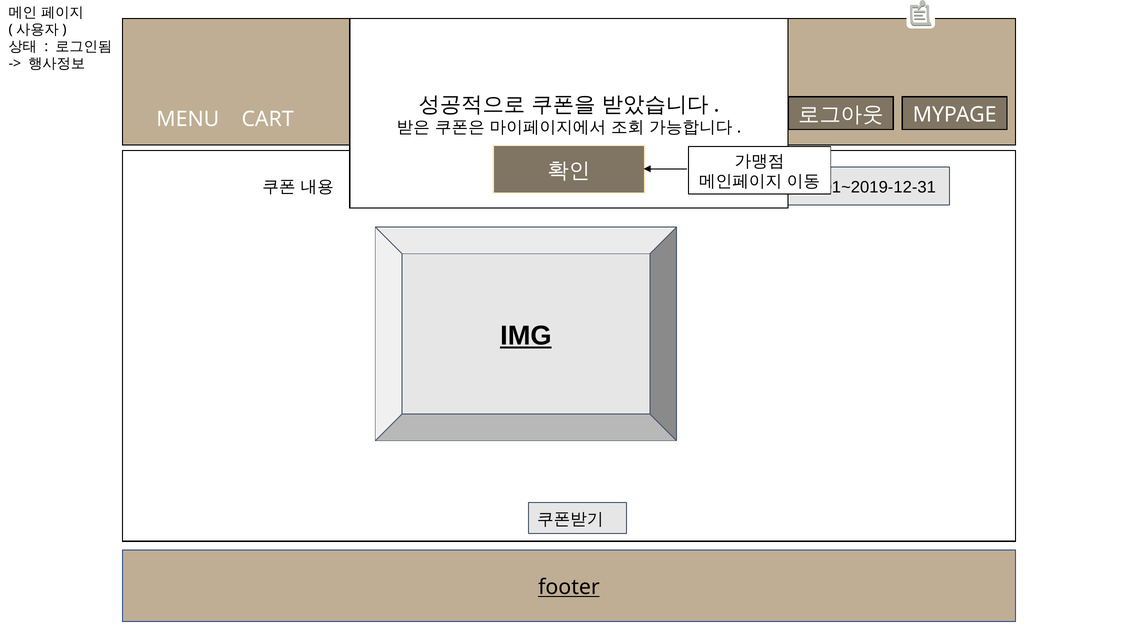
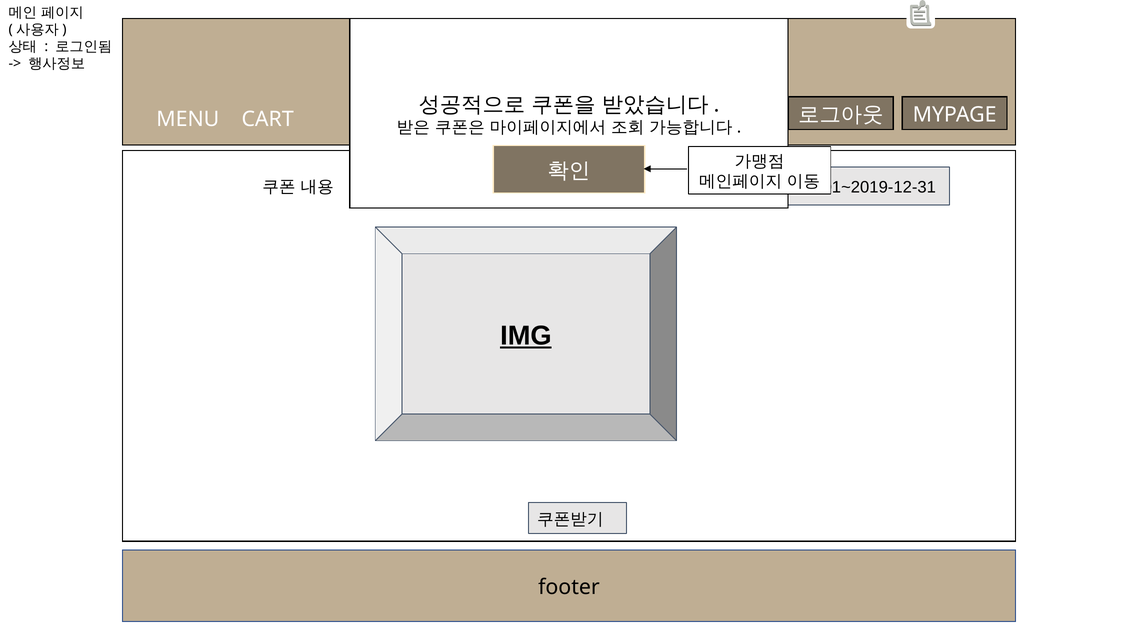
footer underline: present -> none (569, 587)
